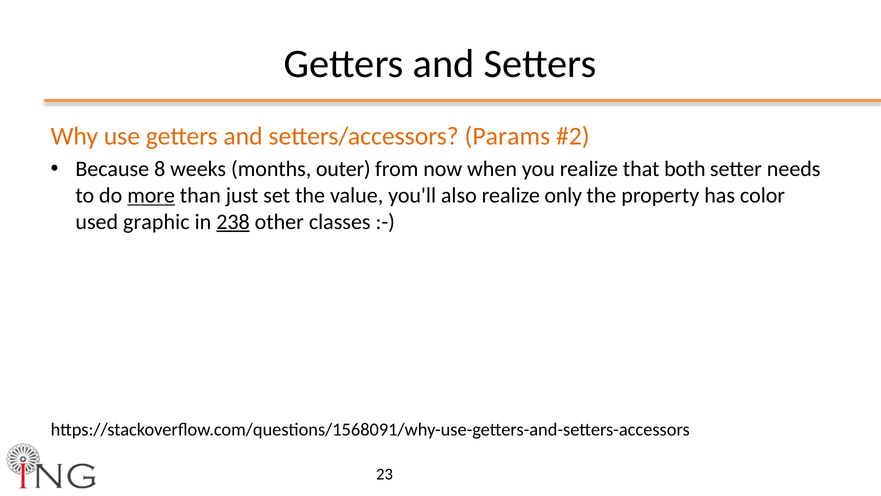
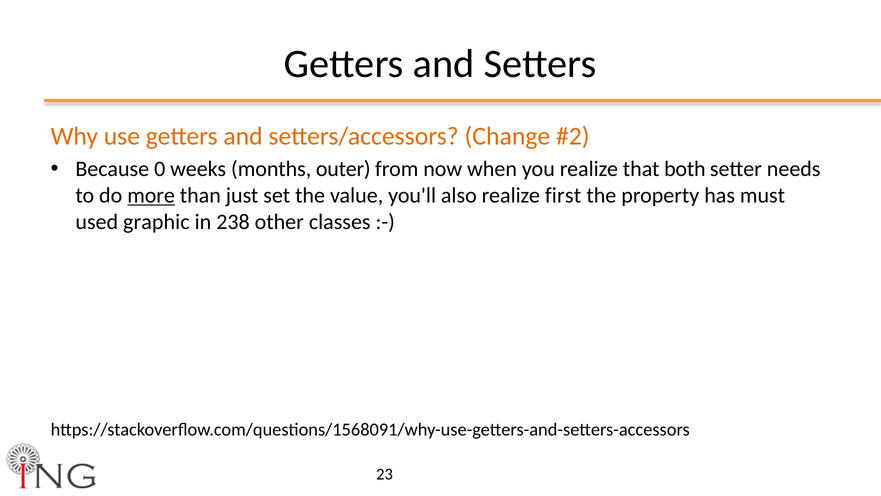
Params: Params -> Change (507, 136)
8: 8 -> 0 (160, 169)
only: only -> first (563, 195)
color: color -> must (762, 195)
238 underline: present -> none (233, 222)
